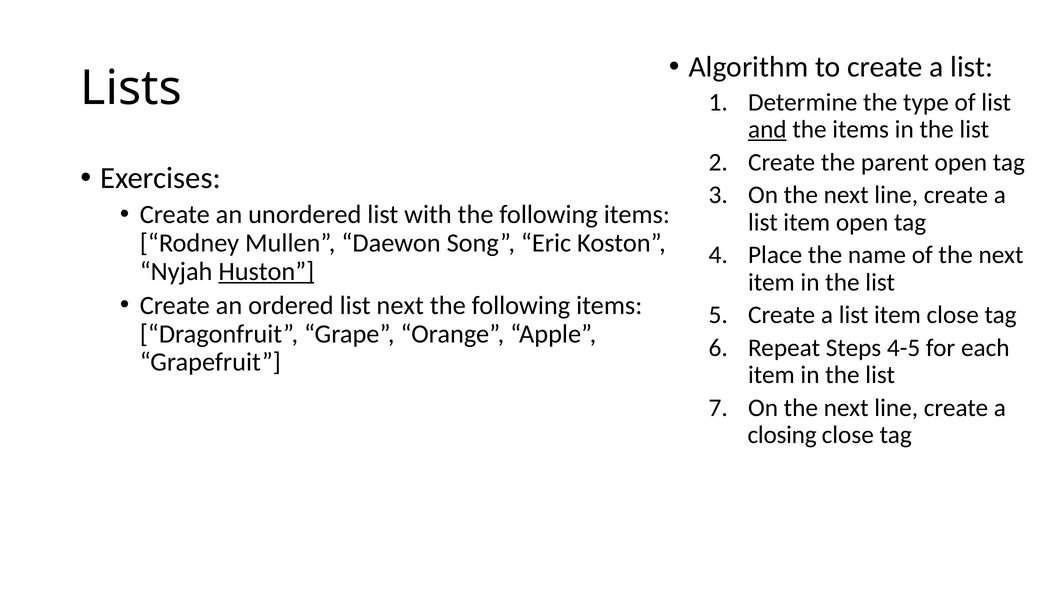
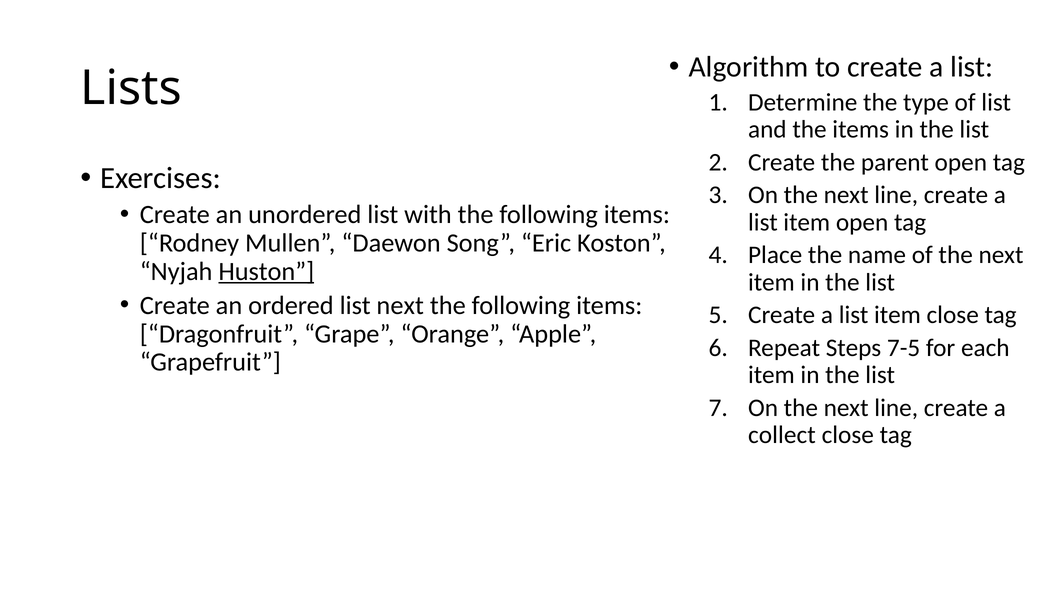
and underline: present -> none (767, 130)
4-5: 4-5 -> 7-5 (904, 348)
closing: closing -> collect (782, 435)
